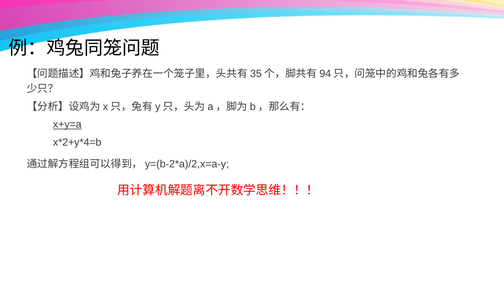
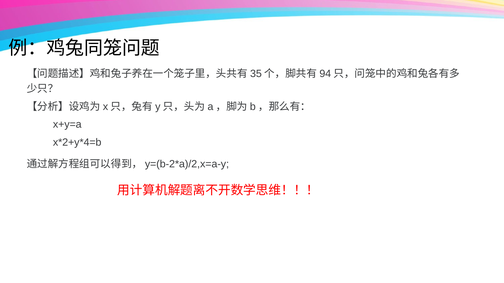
x+y=a underline: present -> none (67, 125)
